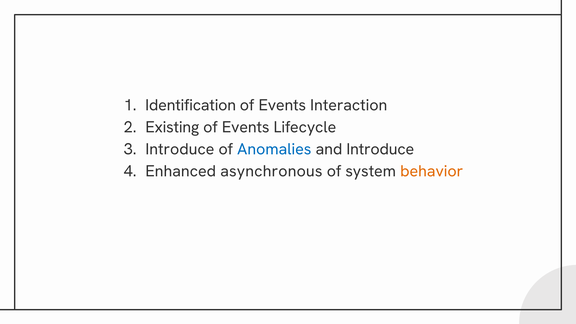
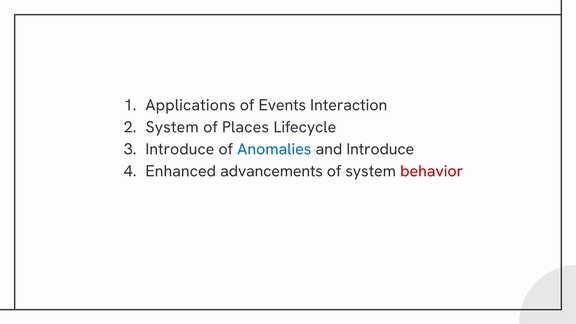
Identification: Identification -> Applications (190, 105)
Existing: Existing -> System (172, 127)
Events: Events -> Places (246, 127)
asynchronous: asynchronous -> advancements (272, 171)
behavior colour: orange -> red (432, 171)
